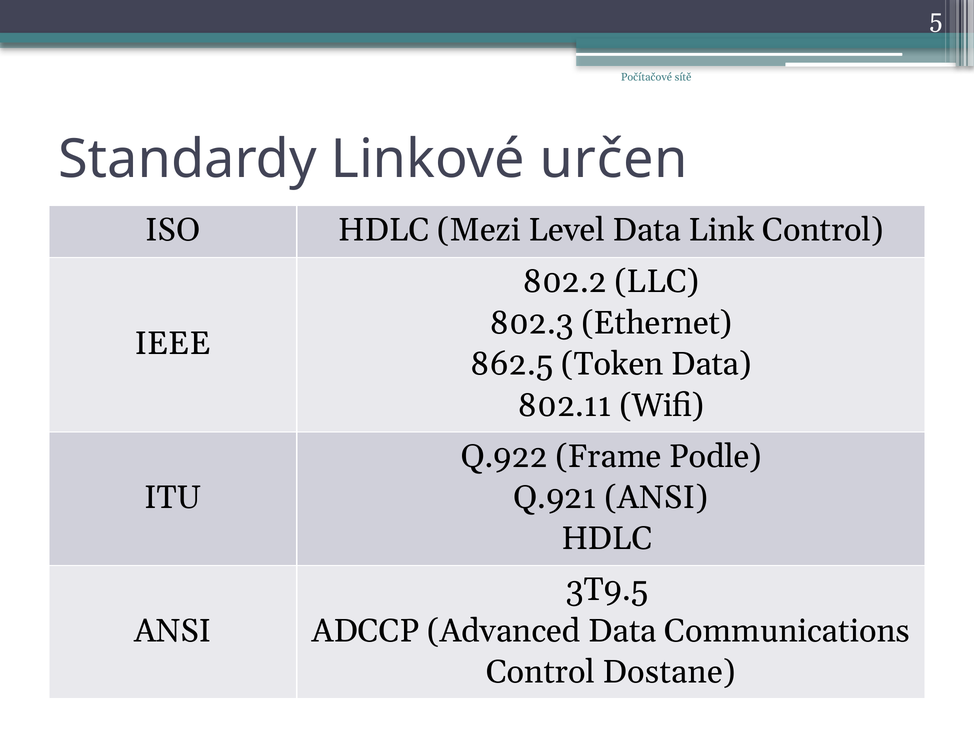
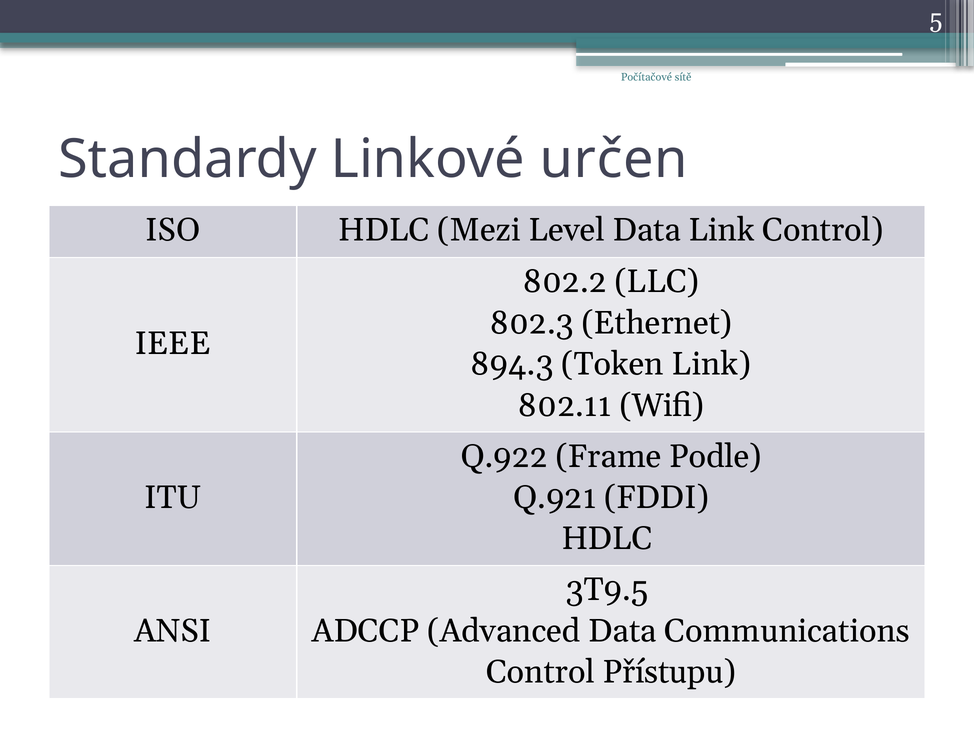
862.5: 862.5 -> 894.3 (512, 364)
Token Data: Data -> Link (711, 364)
Q.921 ANSI: ANSI -> FDDI (657, 498)
Dostane: Dostane -> Přístupu (669, 673)
